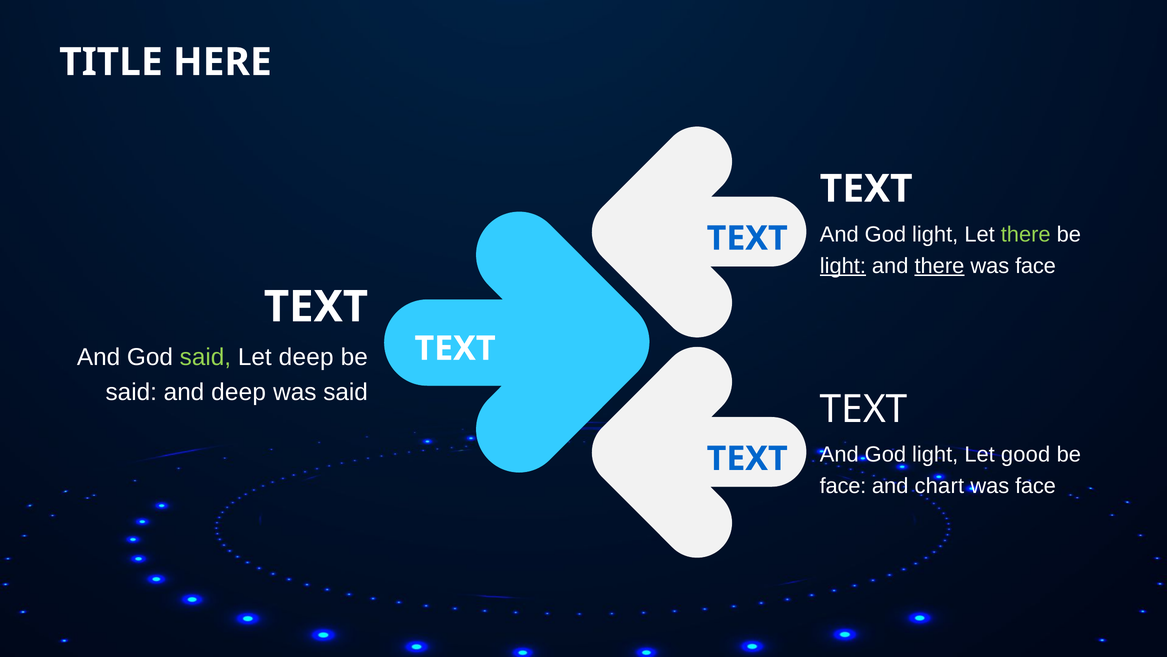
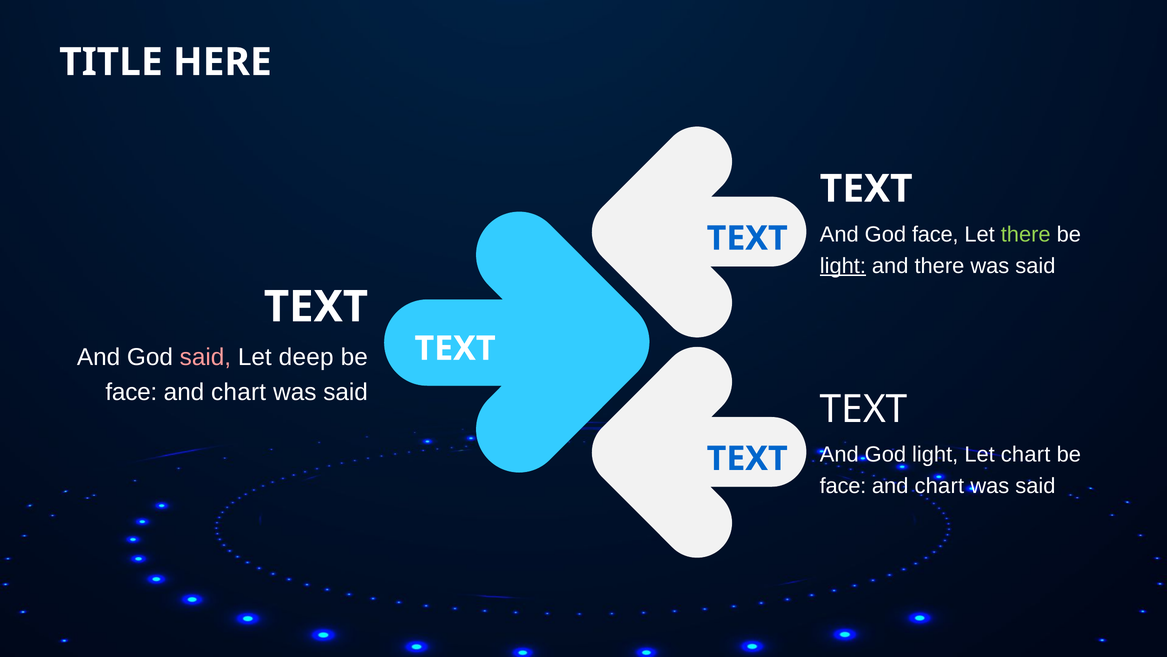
light: light -> face (935, 234)
there underline: present -> none (939, 266)
face: face -> said (1035, 266)
said colour: light green -> pink (205, 357)
said: said -> face (131, 392)
deep: deep -> chart (239, 392)
Let good: good -> chart (1026, 454)
face: face -> said (1035, 486)
